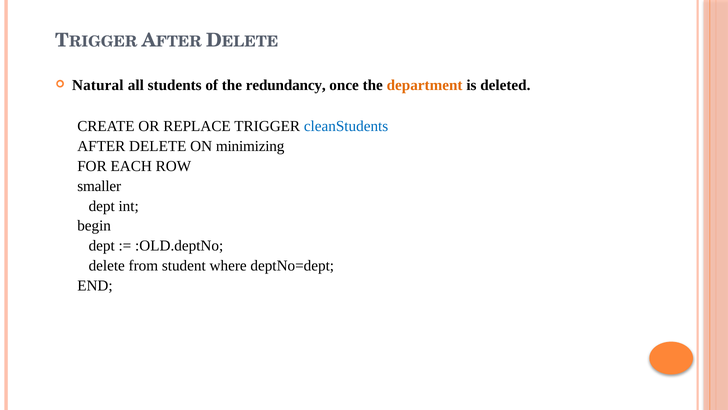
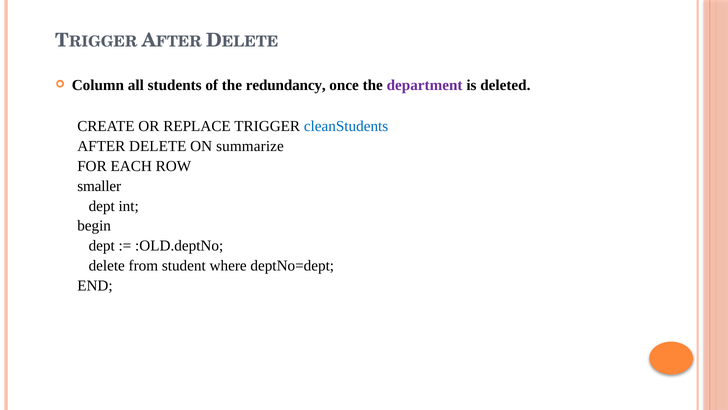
Natural: Natural -> Column (98, 85)
department colour: orange -> purple (425, 85)
minimizing: minimizing -> summarize (250, 146)
